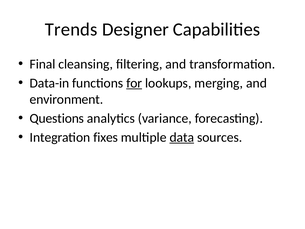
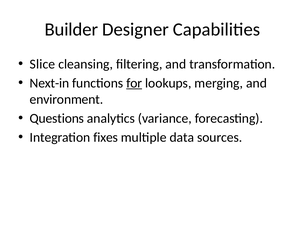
Trends: Trends -> Builder (71, 30)
Final: Final -> Slice (42, 64)
Data-in: Data-in -> Next-in (49, 83)
data underline: present -> none (182, 137)
